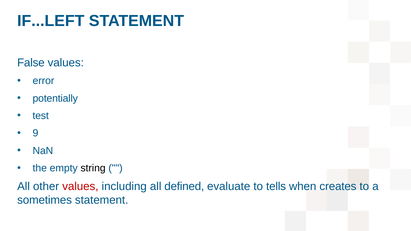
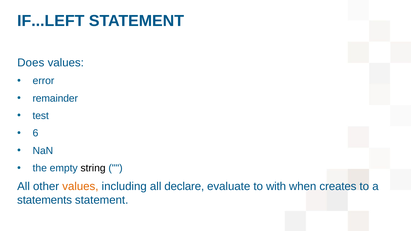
False: False -> Does (31, 63)
potentially: potentially -> remainder (55, 98)
9: 9 -> 6 (35, 133)
values colour: red -> orange (80, 187)
defined: defined -> declare (184, 187)
tells: tells -> with (276, 187)
sometimes: sometimes -> statements (45, 200)
